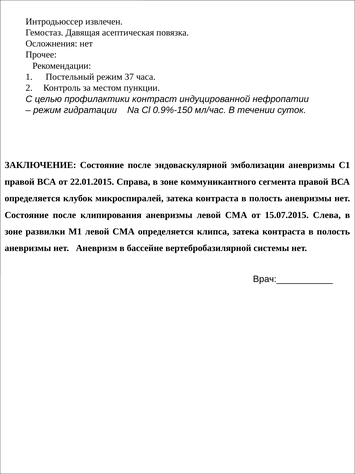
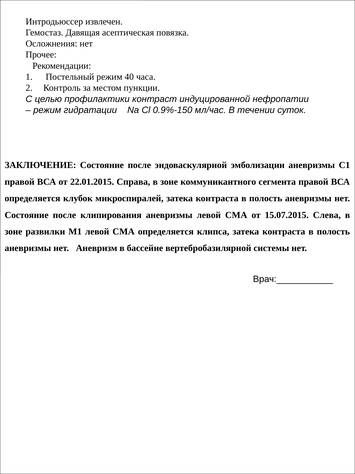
37: 37 -> 40 (129, 77)
